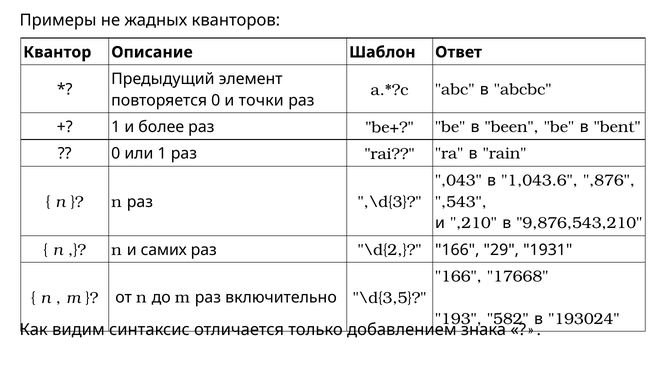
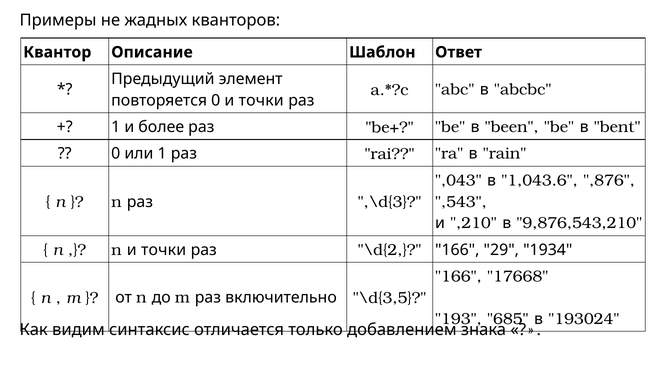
n и самих: самих -> точки (164, 250)
1931: 1931 -> 1934 (548, 250)
582: 582 -> 685 (508, 319)
